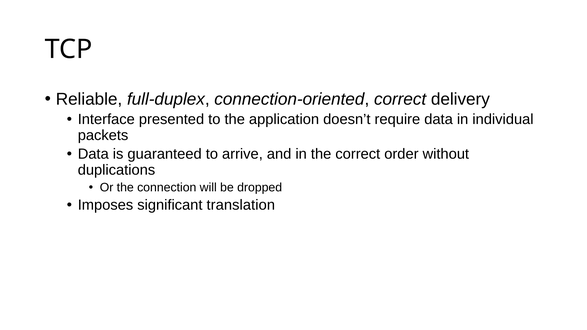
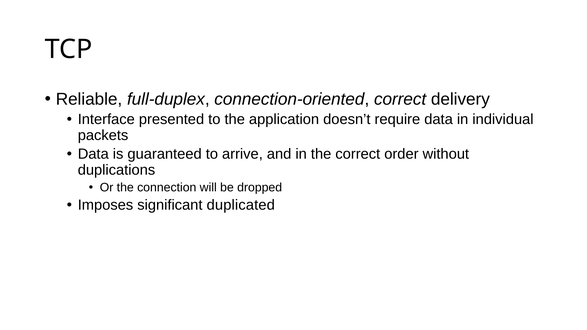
translation: translation -> duplicated (241, 205)
